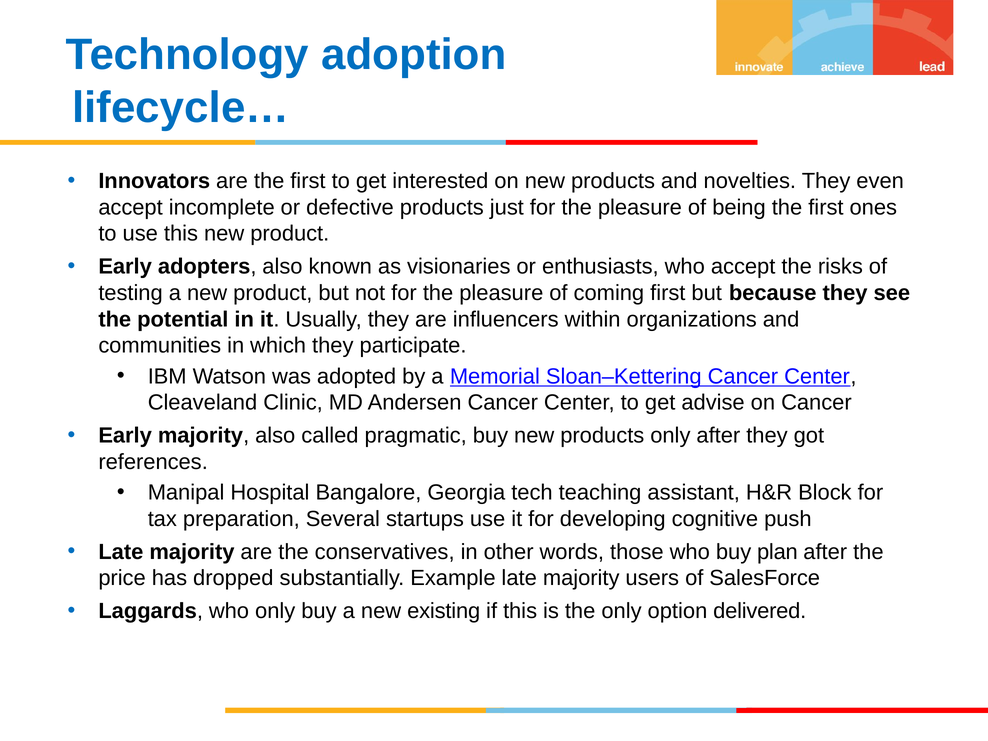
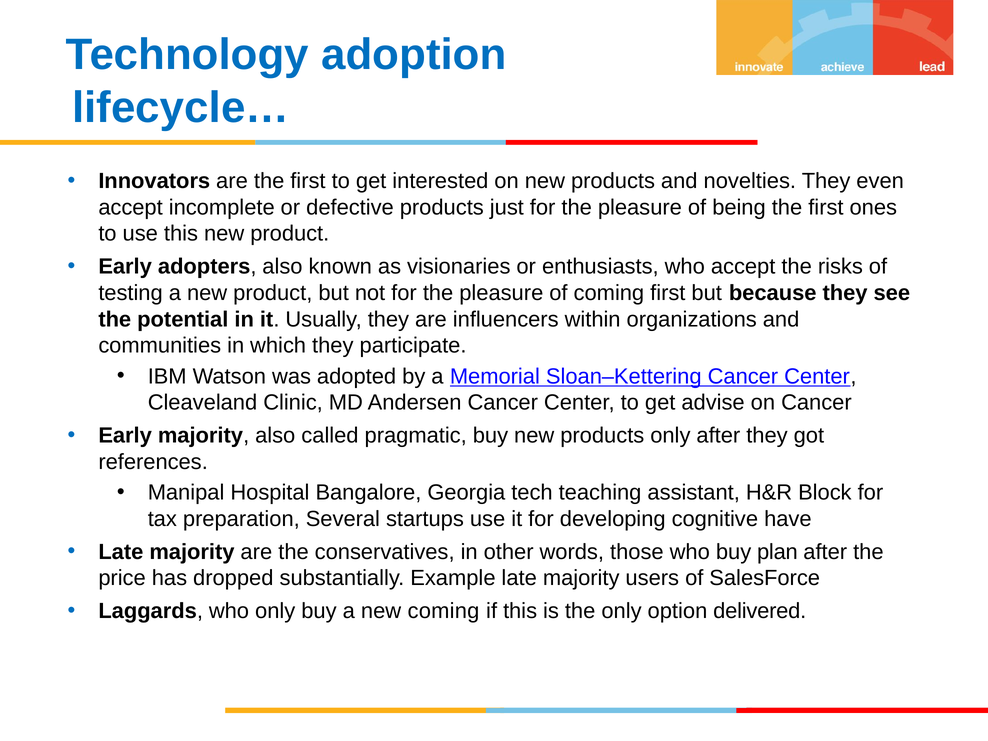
push: push -> have (788, 519)
new existing: existing -> coming (444, 611)
